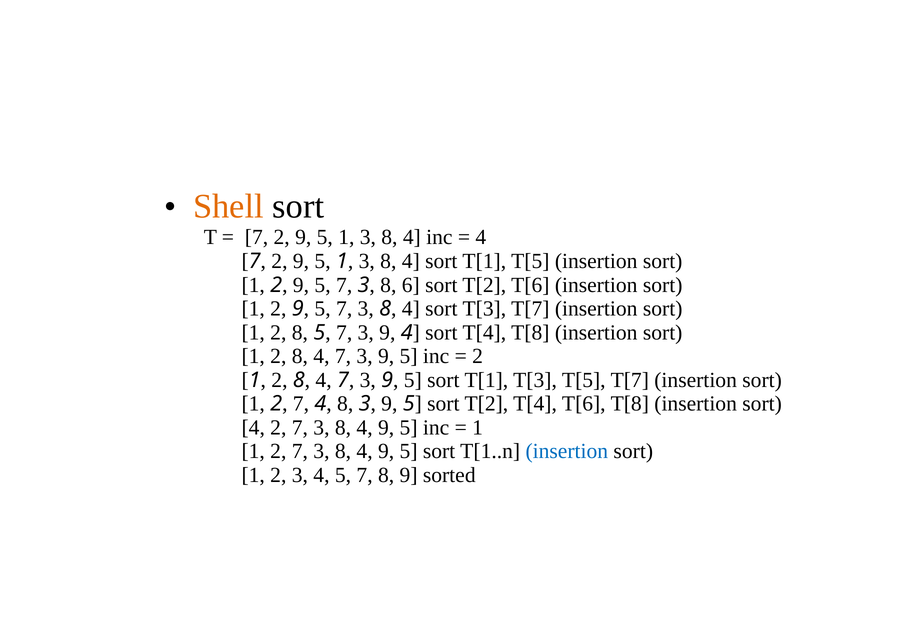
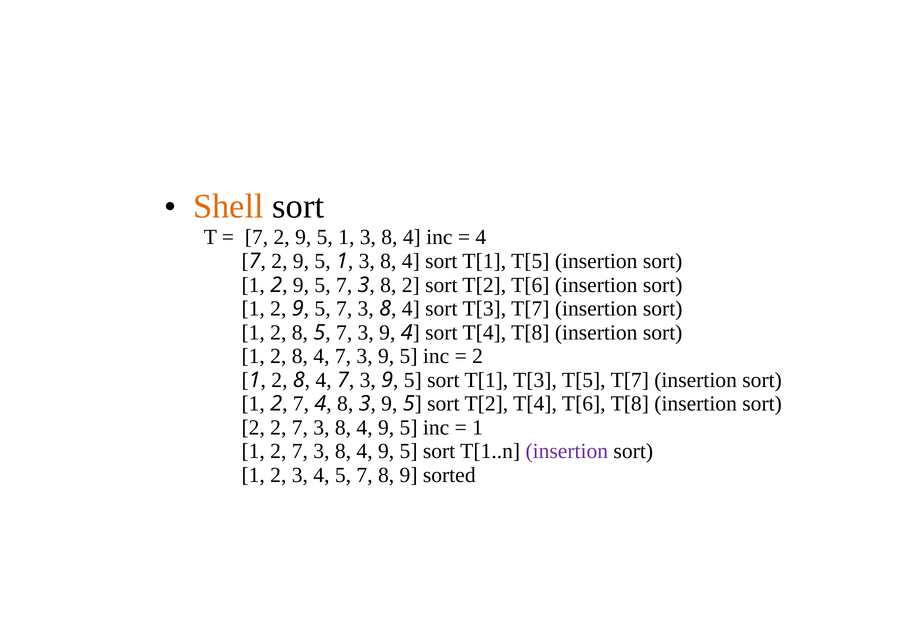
8 6: 6 -> 2 (411, 285)
4: 4 -> 2 (253, 428)
insertion colour: blue -> purple (567, 452)
